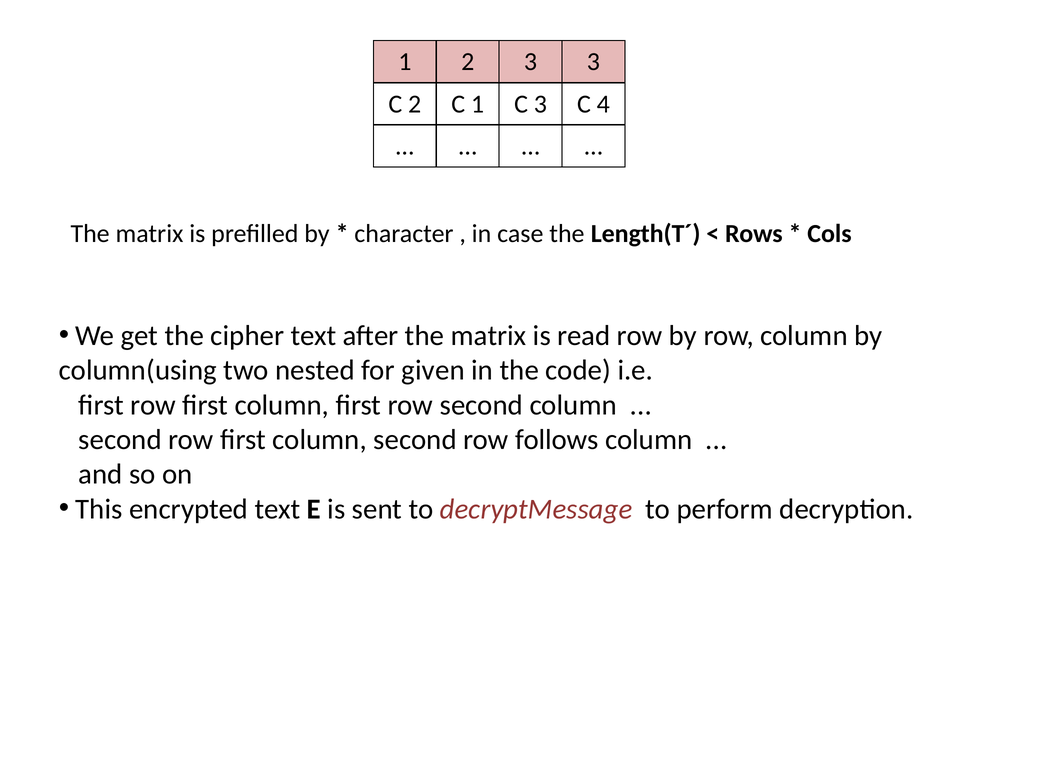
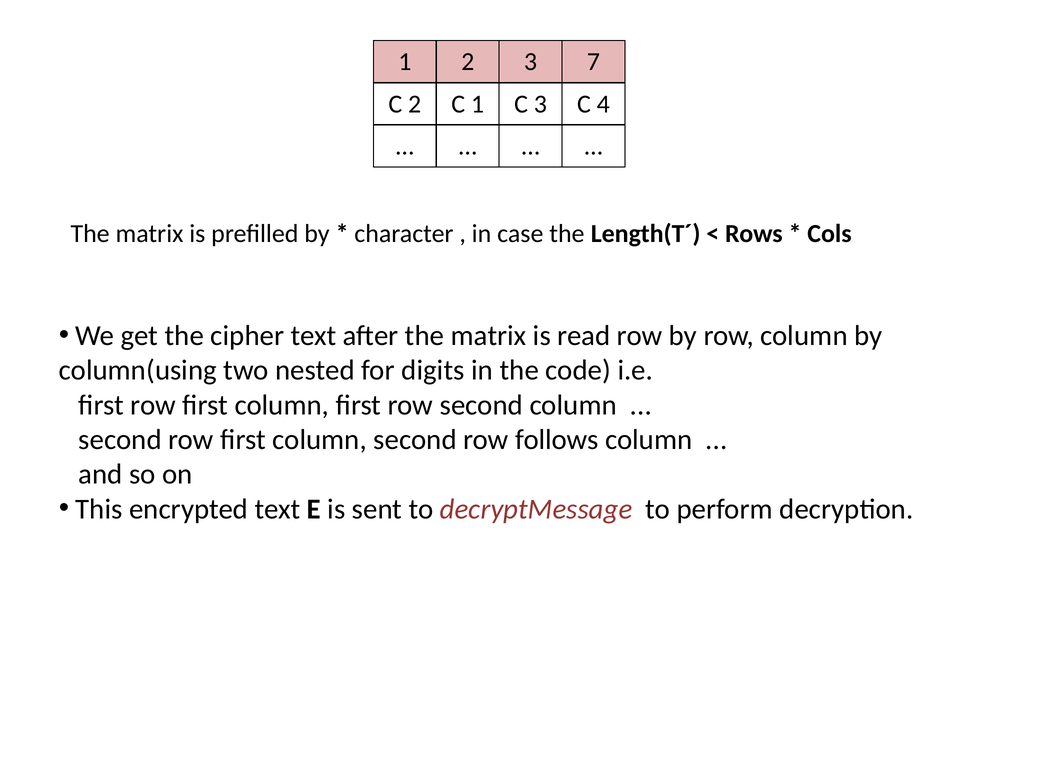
3 3: 3 -> 7 (593, 62)
given: given -> digits (433, 371)
